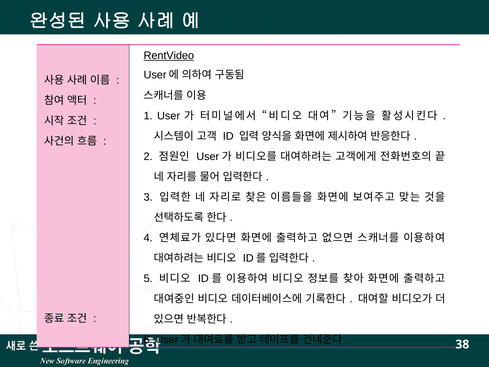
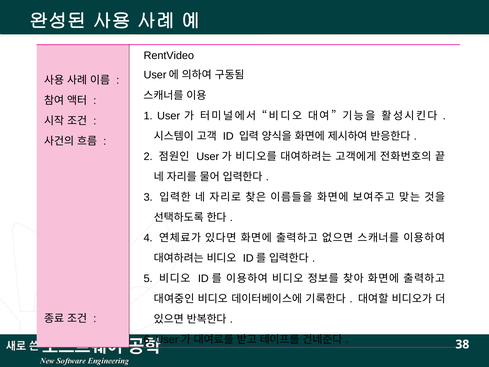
RentVideo underline: present -> none (169, 56)
